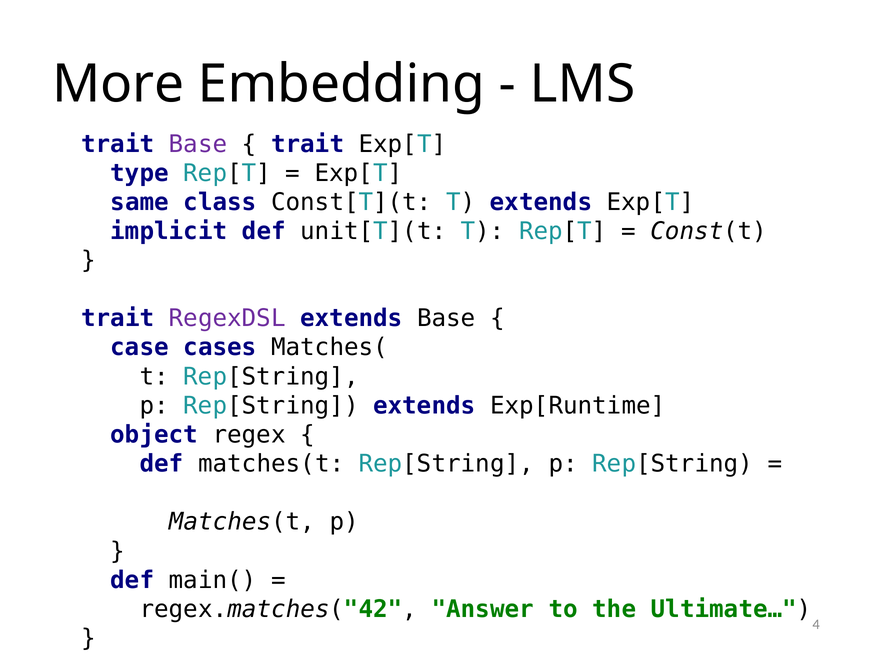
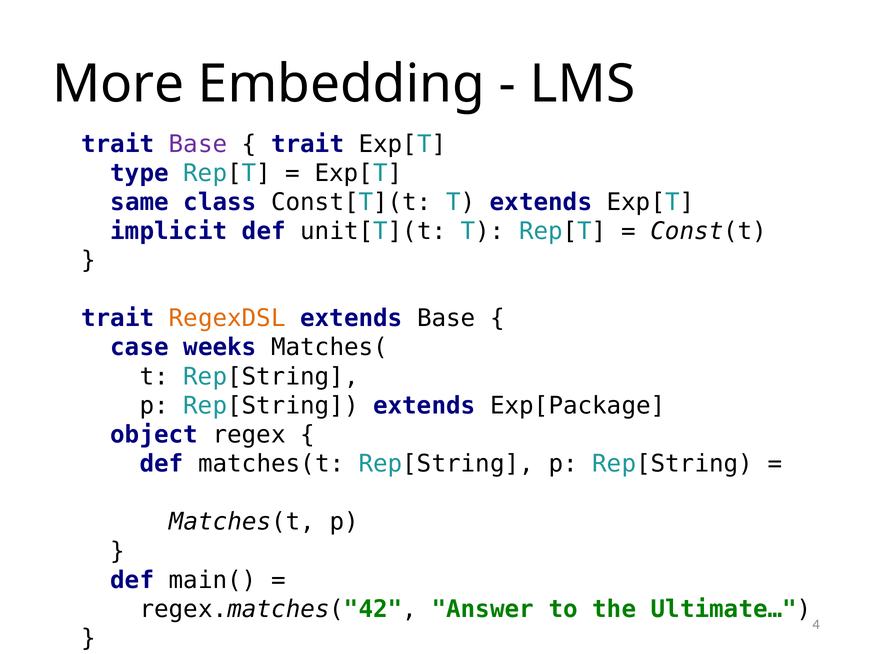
RegexDSL colour: purple -> orange (227, 318)
cases: cases -> weeks (220, 347)
Exp[Runtime: Exp[Runtime -> Exp[Package (578, 406)
